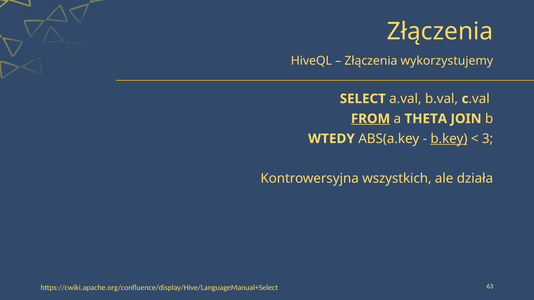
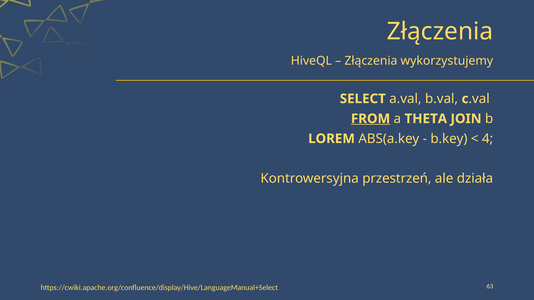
WTEDY: WTEDY -> LOREM (332, 139)
b.key underline: present -> none (449, 139)
3: 3 -> 4 (488, 139)
wszystkich: wszystkich -> przestrzeń (397, 179)
